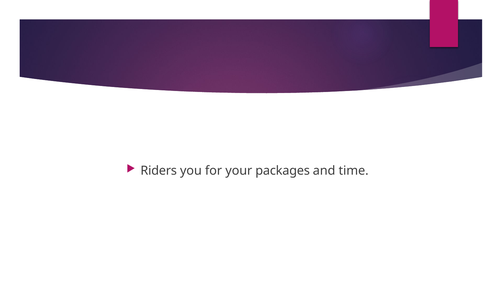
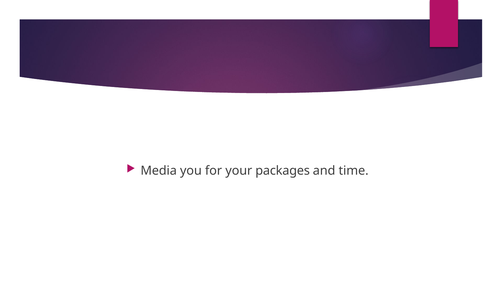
Riders: Riders -> Media (159, 171)
